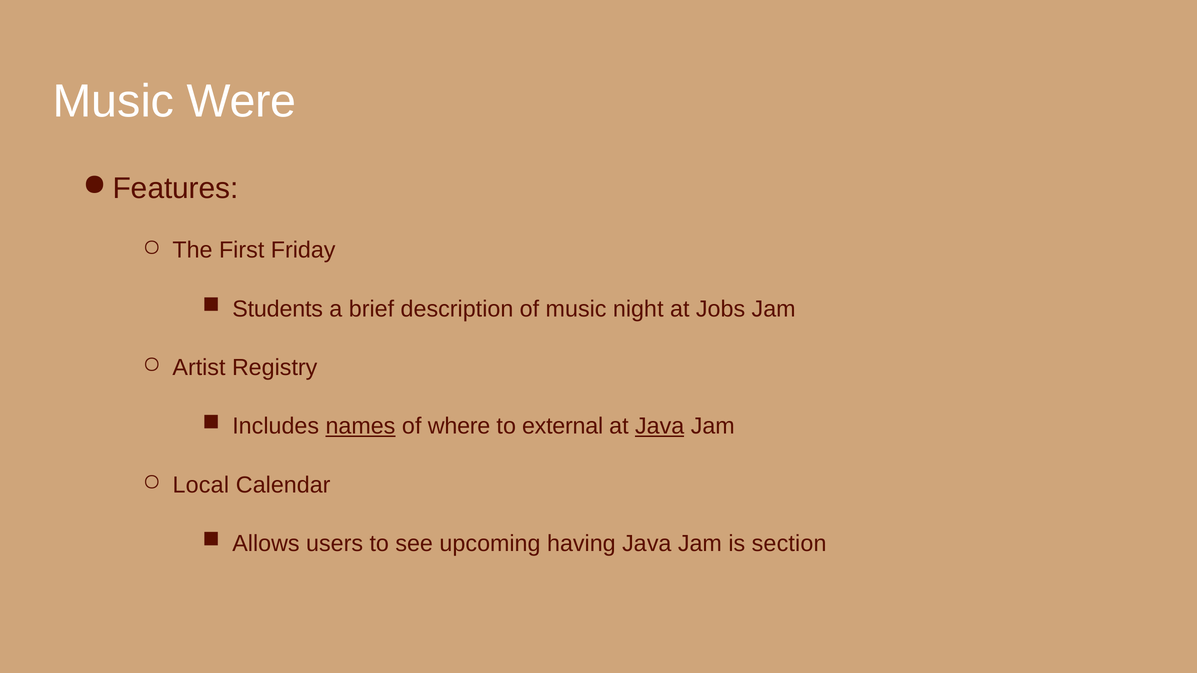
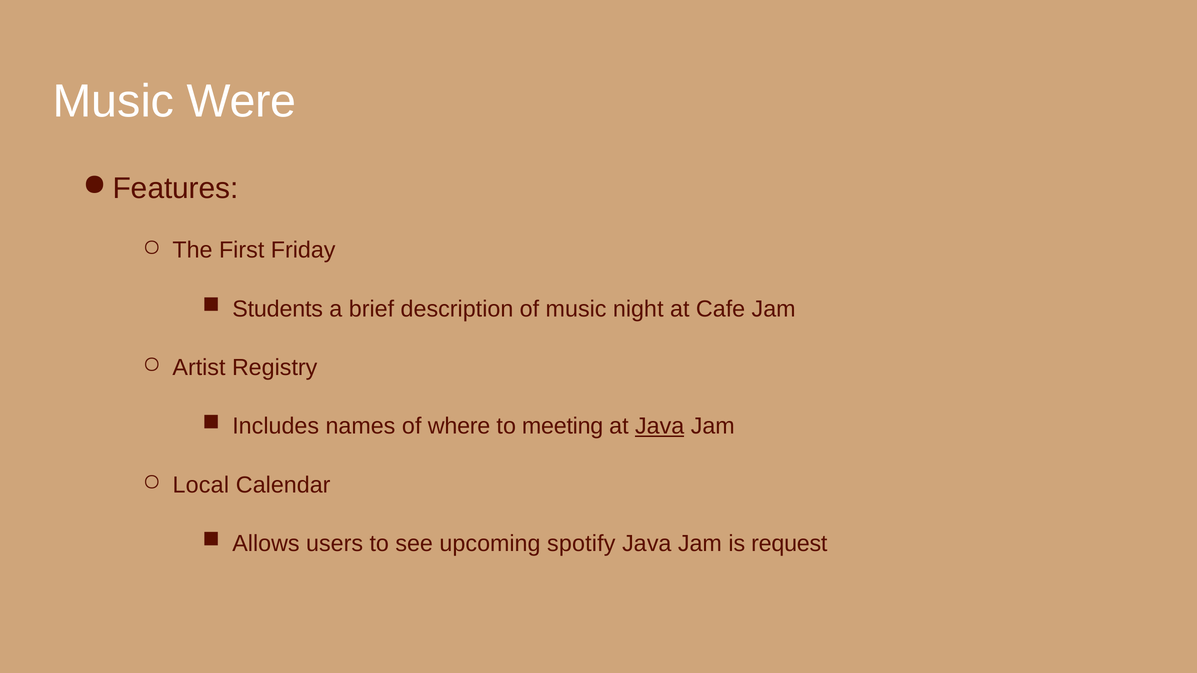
Jobs: Jobs -> Cafe (721, 309)
names underline: present -> none (360, 426)
external: external -> meeting (563, 426)
having: having -> spotify (581, 544)
section: section -> request (789, 544)
